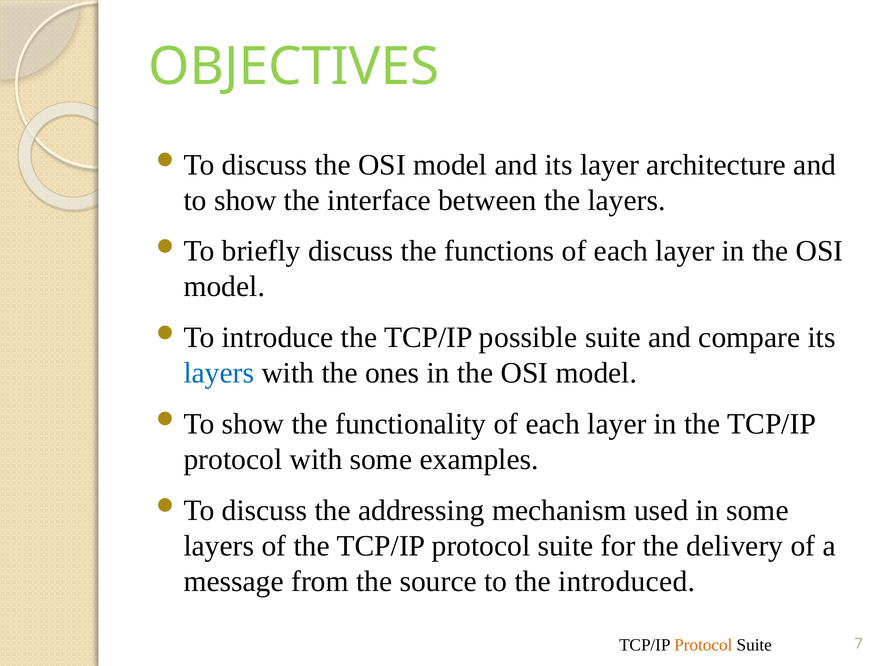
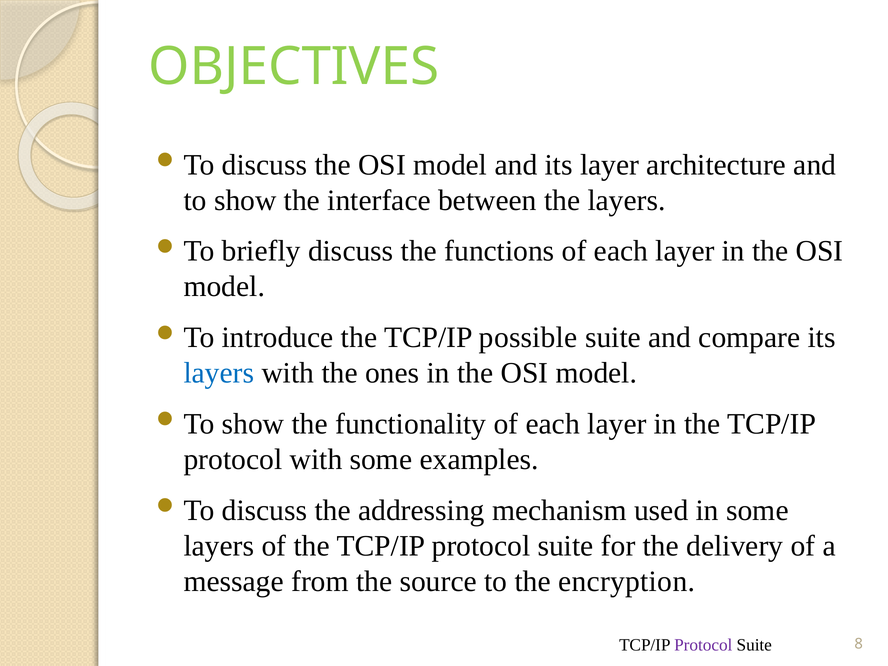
introduced: introduced -> encryption (627, 581)
Protocol colour: orange -> purple (703, 645)
7: 7 -> 8 (859, 644)
